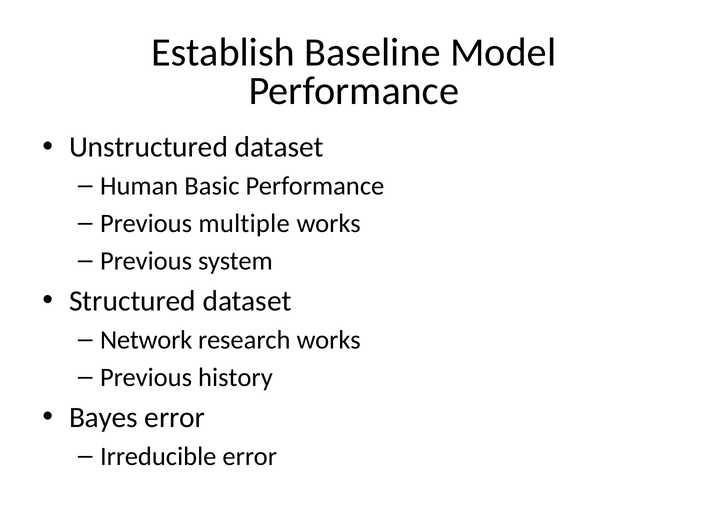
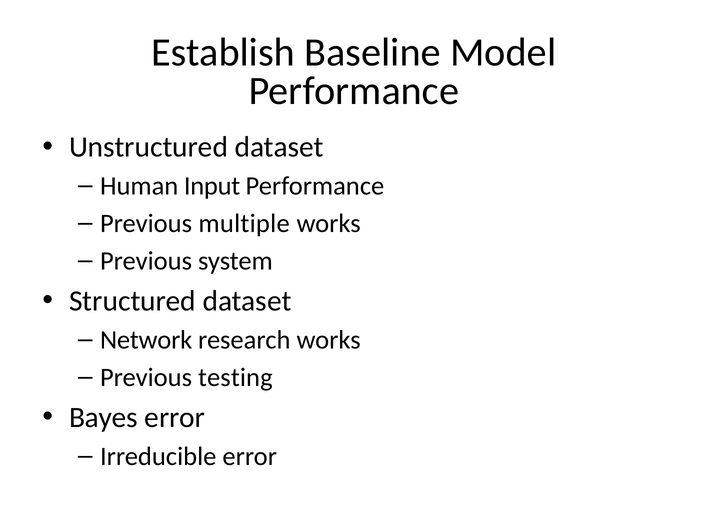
Basic: Basic -> Input (212, 186)
history: history -> testing (235, 377)
